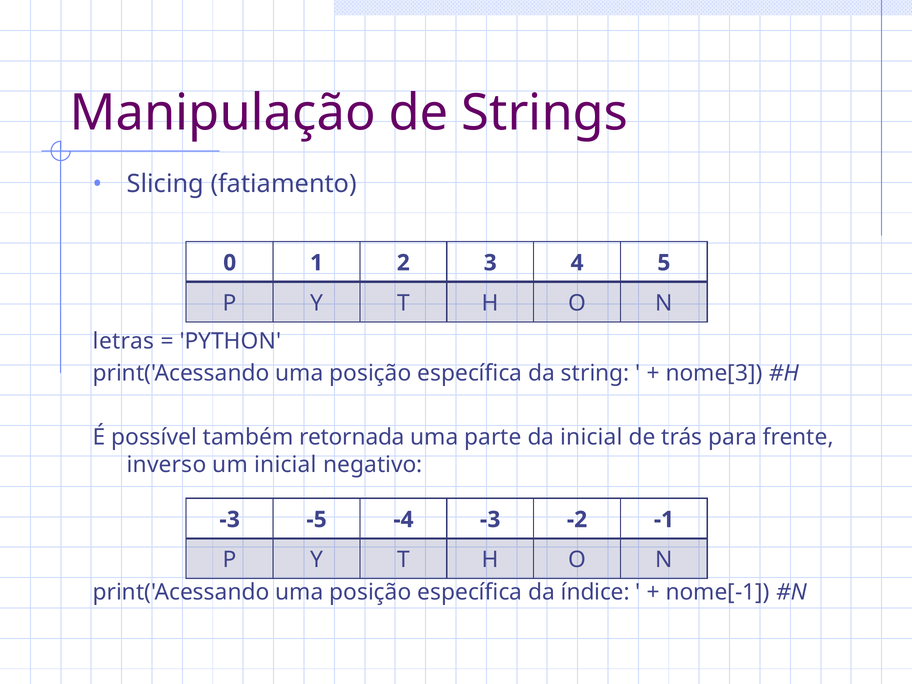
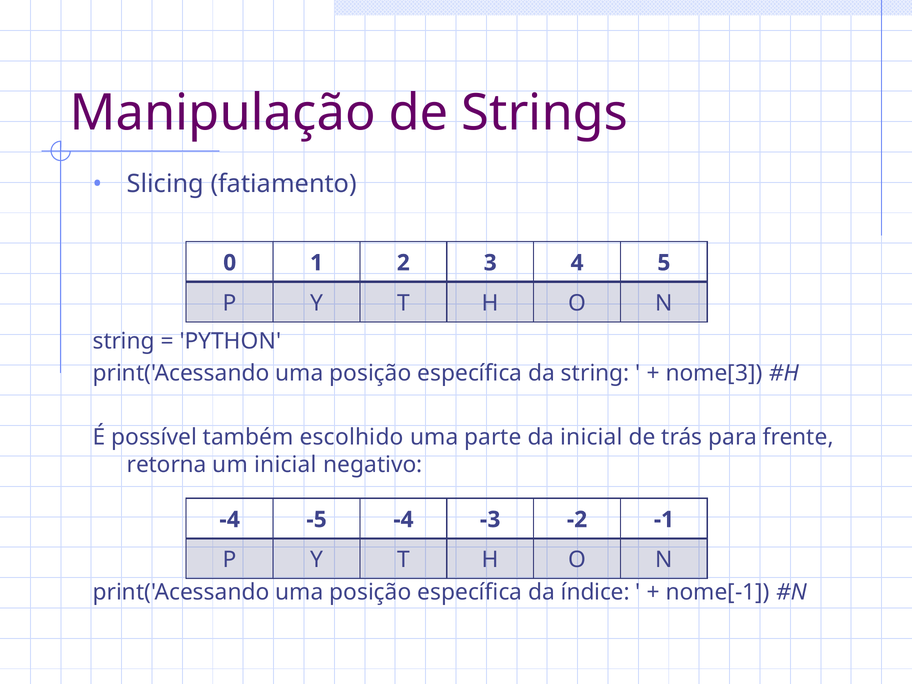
letras: letras -> string (124, 341)
retornada: retornada -> escolhido (352, 437)
inverso: inverso -> retorna (167, 464)
-3: -3 -> -4 (230, 520)
